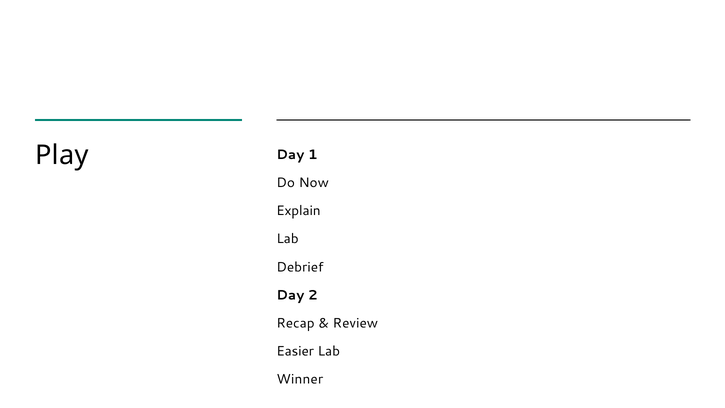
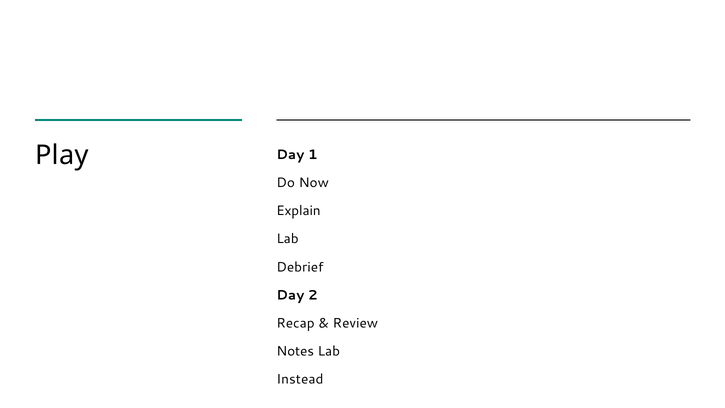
Easier: Easier -> Notes (295, 351)
Winner: Winner -> Instead (300, 379)
